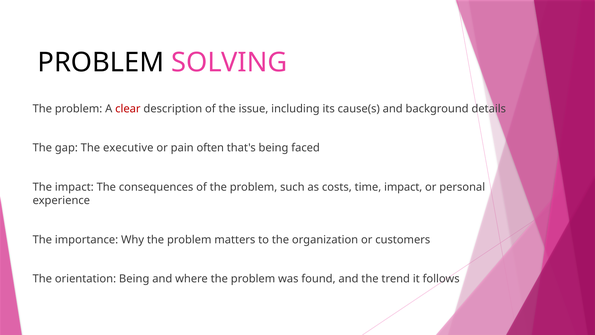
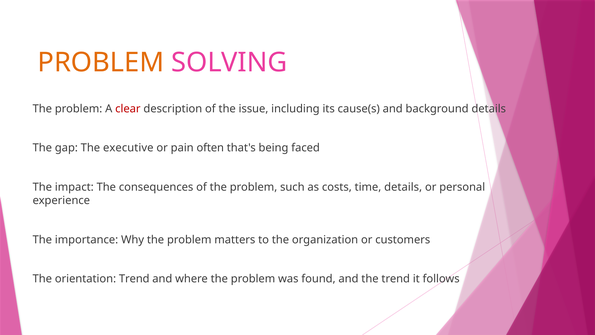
PROBLEM colour: black -> orange (101, 62)
time impact: impact -> details (403, 187)
orientation Being: Being -> Trend (134, 279)
